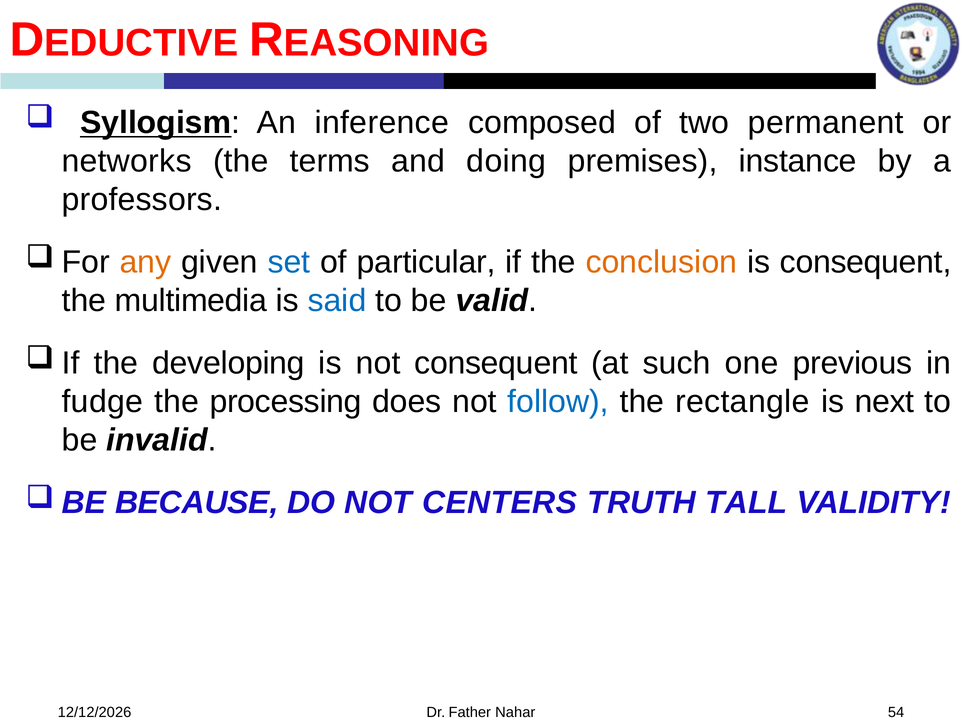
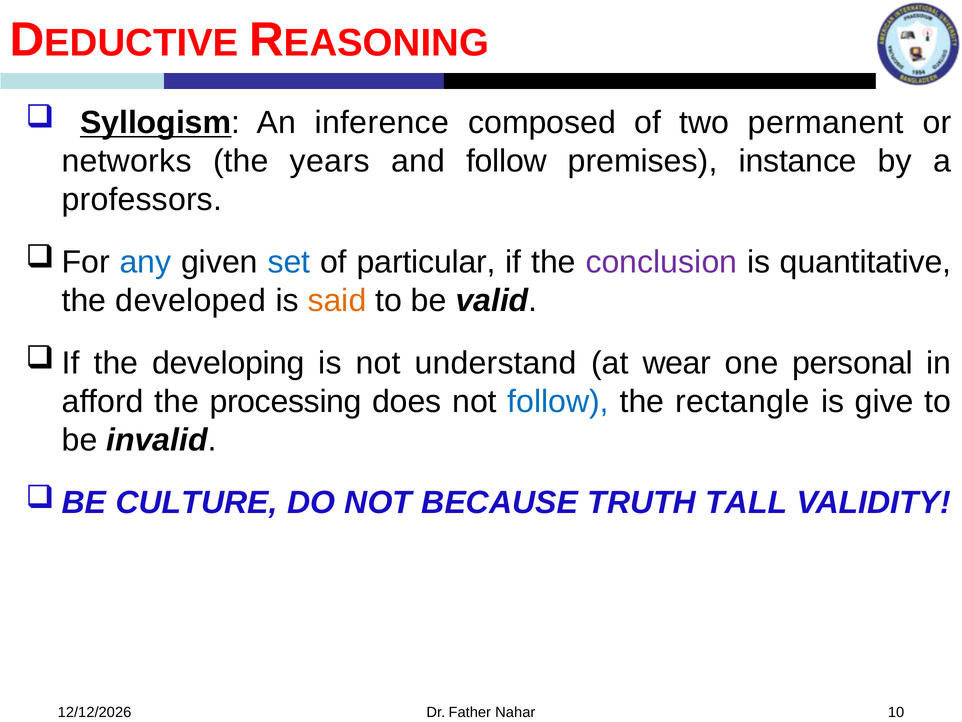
terms: terms -> years (330, 161)
and doing: doing -> follow (507, 161)
any colour: orange -> blue (145, 262)
conclusion colour: orange -> purple (661, 262)
is consequent: consequent -> quantitative (866, 262)
multimedia: multimedia -> developed (191, 300)
said colour: blue -> orange (337, 300)
not consequent: consequent -> understand (496, 363)
such: such -> wear (677, 363)
previous: previous -> personal (852, 363)
fudge: fudge -> afford (103, 401)
next: next -> give (884, 401)
BECAUSE: BECAUSE -> CULTURE (197, 502)
CENTERS: CENTERS -> BECAUSE (500, 502)
54: 54 -> 10 (896, 712)
